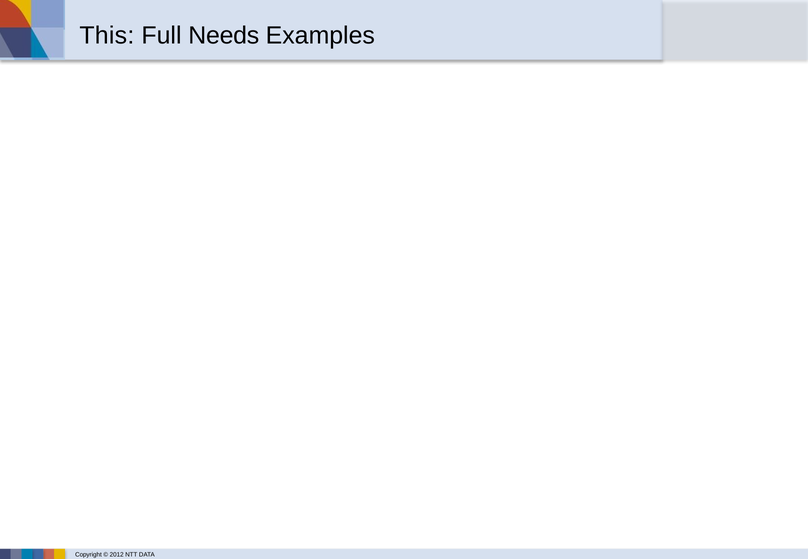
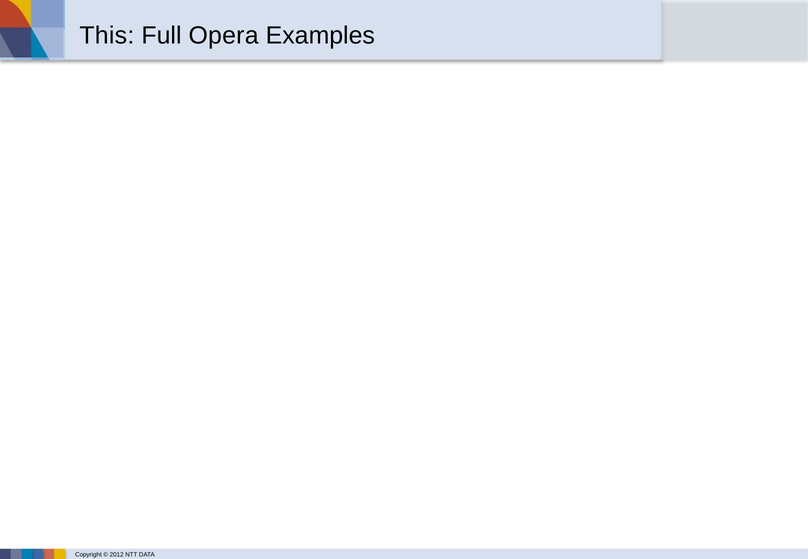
Needs: Needs -> Opera (224, 36)
